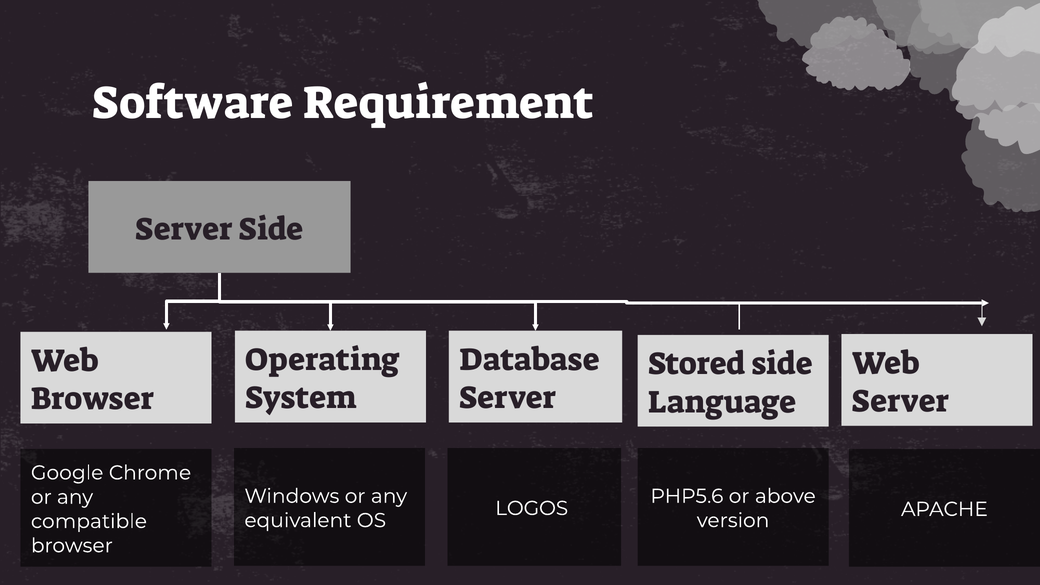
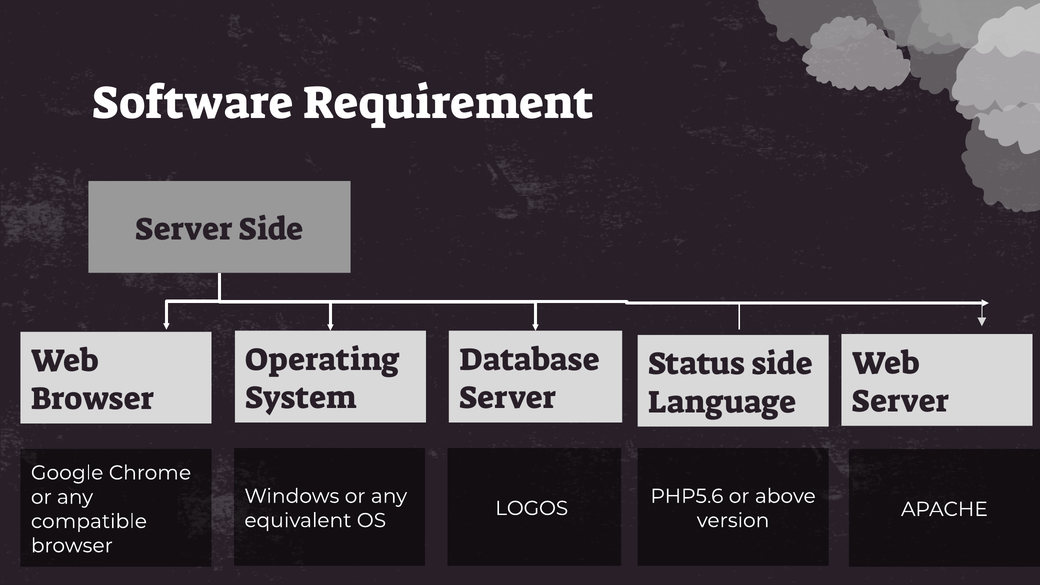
Stored: Stored -> Status (697, 364)
